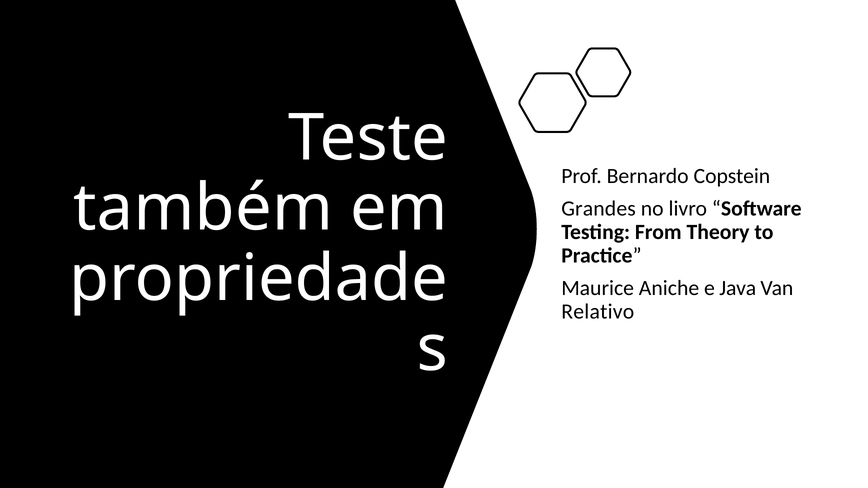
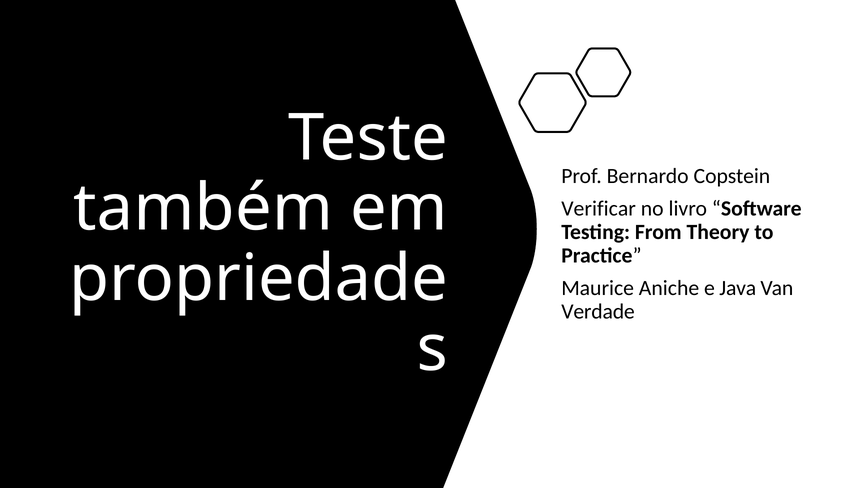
Grandes: Grandes -> Verificar (599, 209)
Relativo: Relativo -> Verdade (598, 312)
